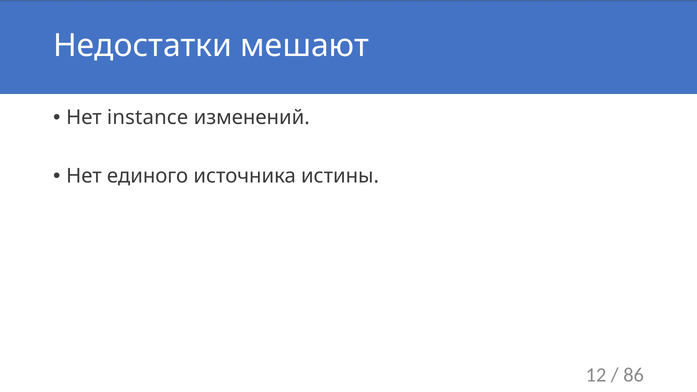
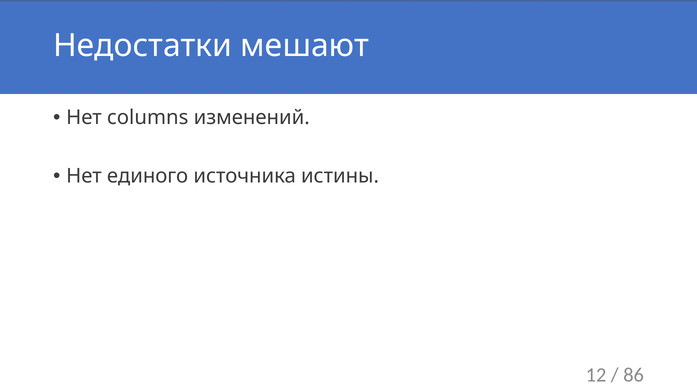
instance: instance -> columns (148, 118)
